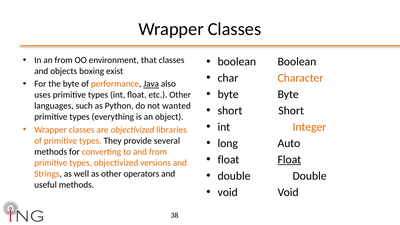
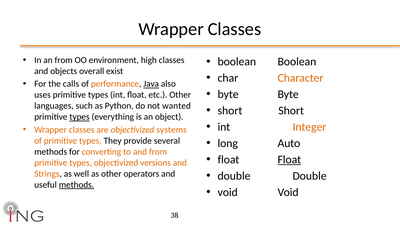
that: that -> high (149, 60)
boxing: boxing -> overall (92, 71)
the byte: byte -> calls (71, 84)
types underline: none -> present (80, 117)
libraries: libraries -> systems (172, 130)
methods underline: none -> present (76, 185)
